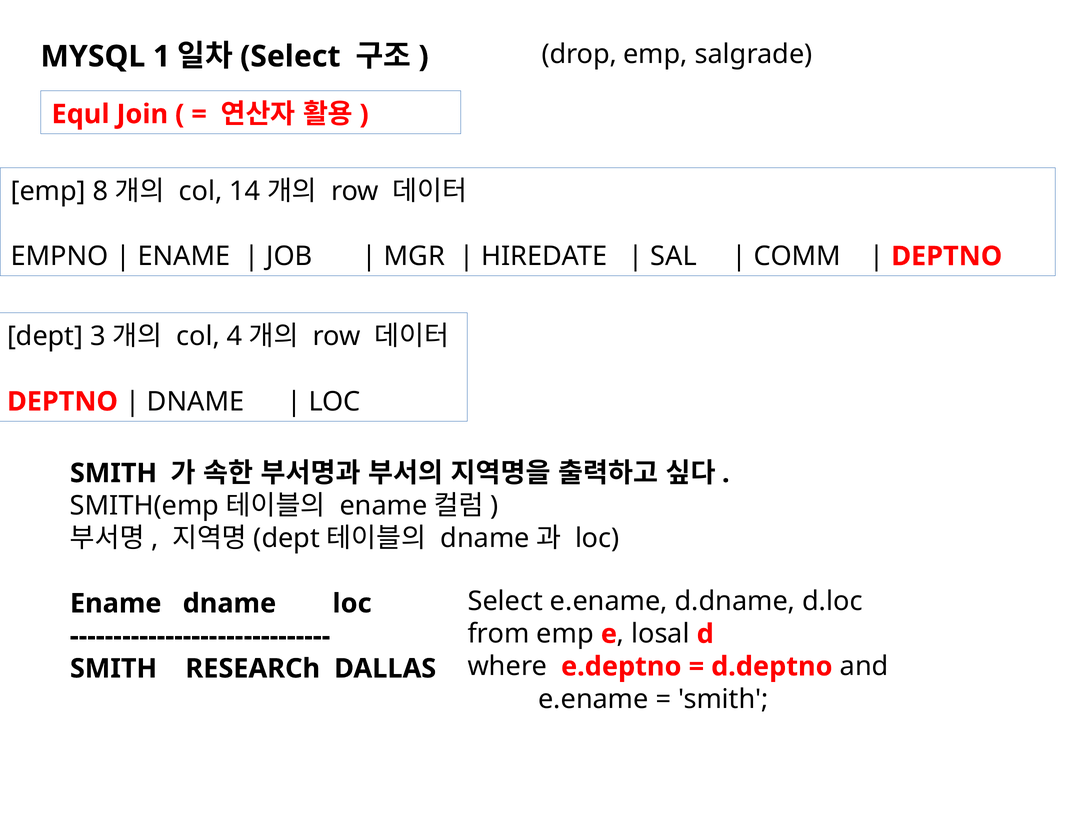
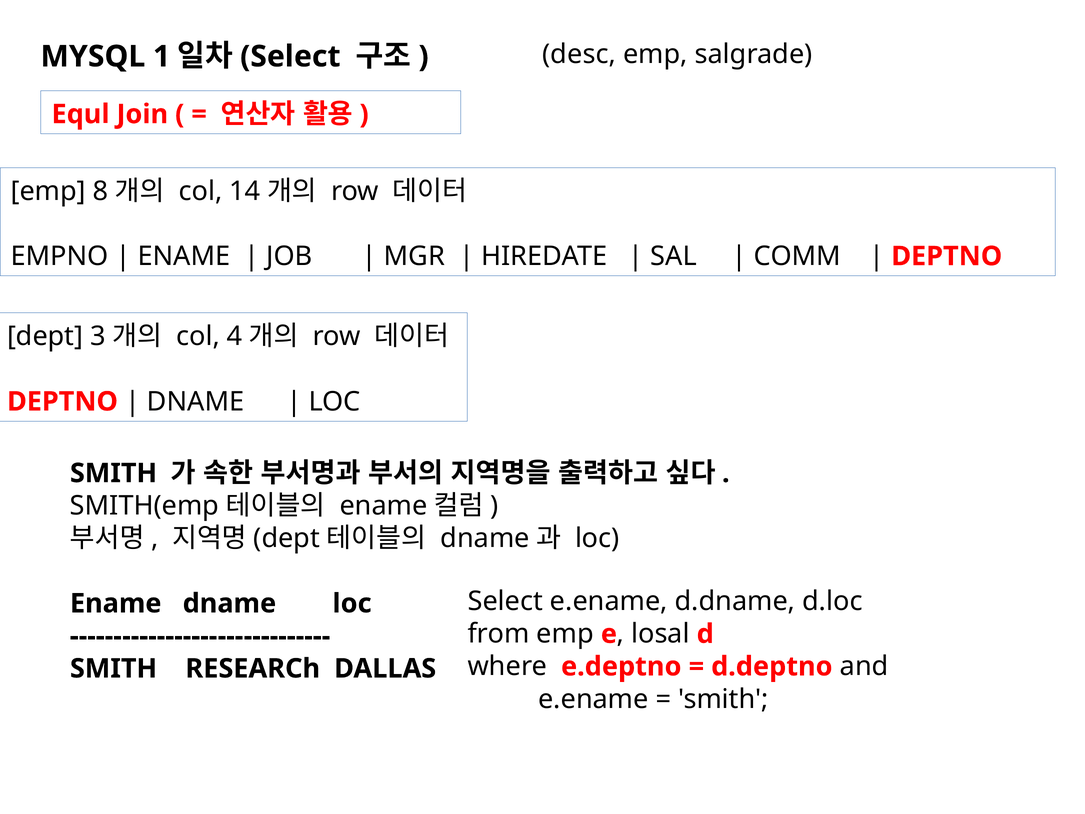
drop: drop -> desc (579, 54)
